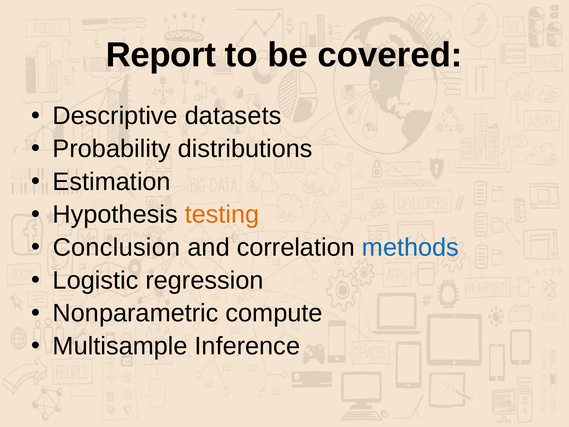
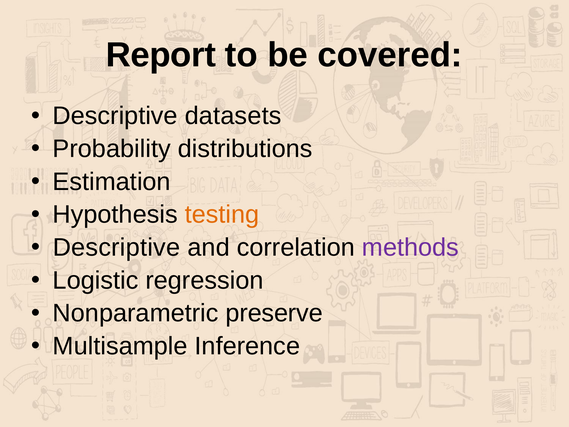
Conclusion: Conclusion -> Descriptive (116, 247)
methods colour: blue -> purple (410, 247)
compute: compute -> preserve (274, 313)
